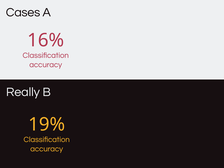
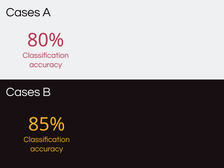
16%: 16% -> 80% (46, 40)
Really: Really -> Cases (23, 92)
19%: 19% -> 85% (47, 124)
